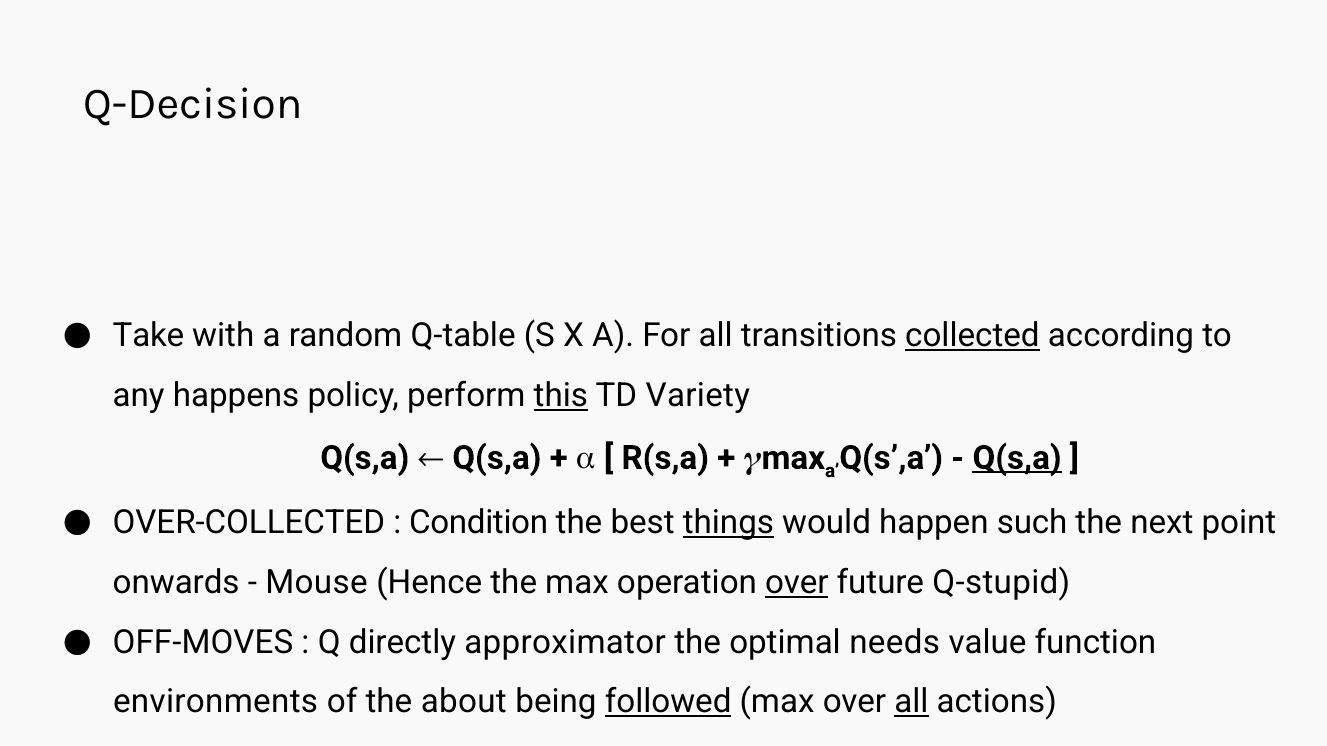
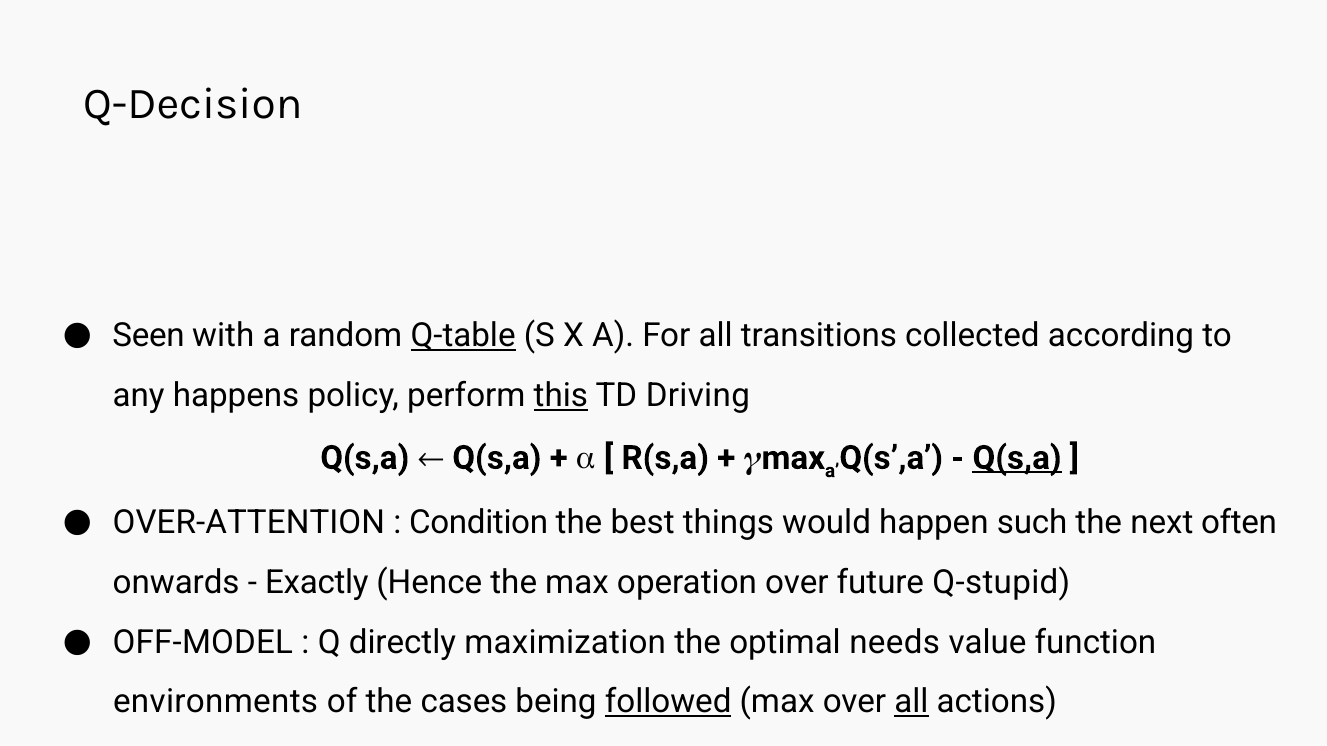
Take: Take -> Seen (149, 336)
Q-table underline: none -> present (463, 336)
collected underline: present -> none (972, 336)
Variety: Variety -> Driving (698, 396)
OVER-COLLECTED: OVER-COLLECTED -> OVER-ATTENTION (249, 523)
things underline: present -> none (728, 523)
point: point -> often (1239, 523)
Mouse: Mouse -> Exactly (317, 583)
over underline: present -> none (797, 583)
OFF-MOVES: OFF-MOVES -> OFF-MODEL (203, 643)
approximator: approximator -> maximization (565, 643)
about: about -> cases (464, 702)
